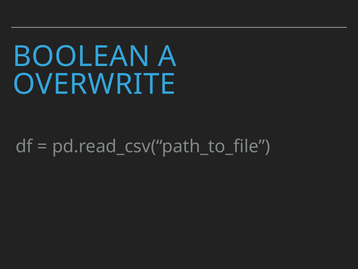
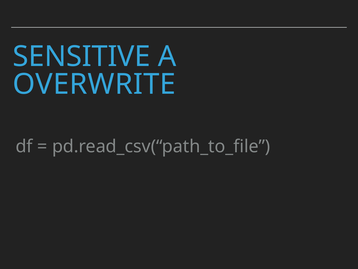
BOOLEAN: BOOLEAN -> SENSITIVE (82, 56)
